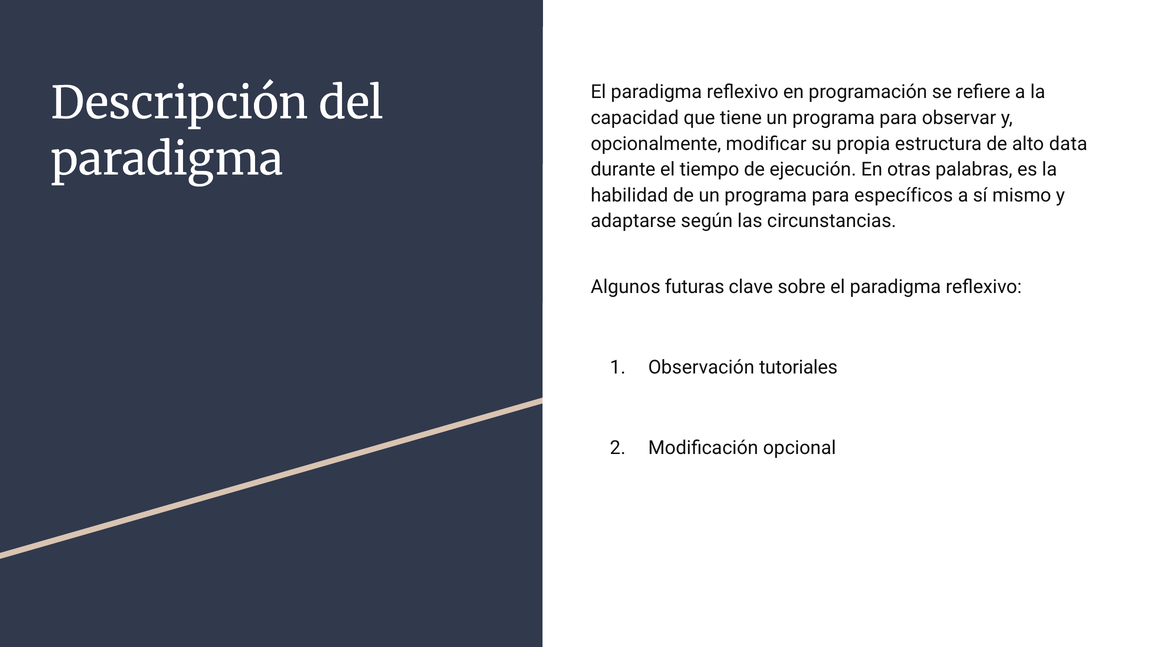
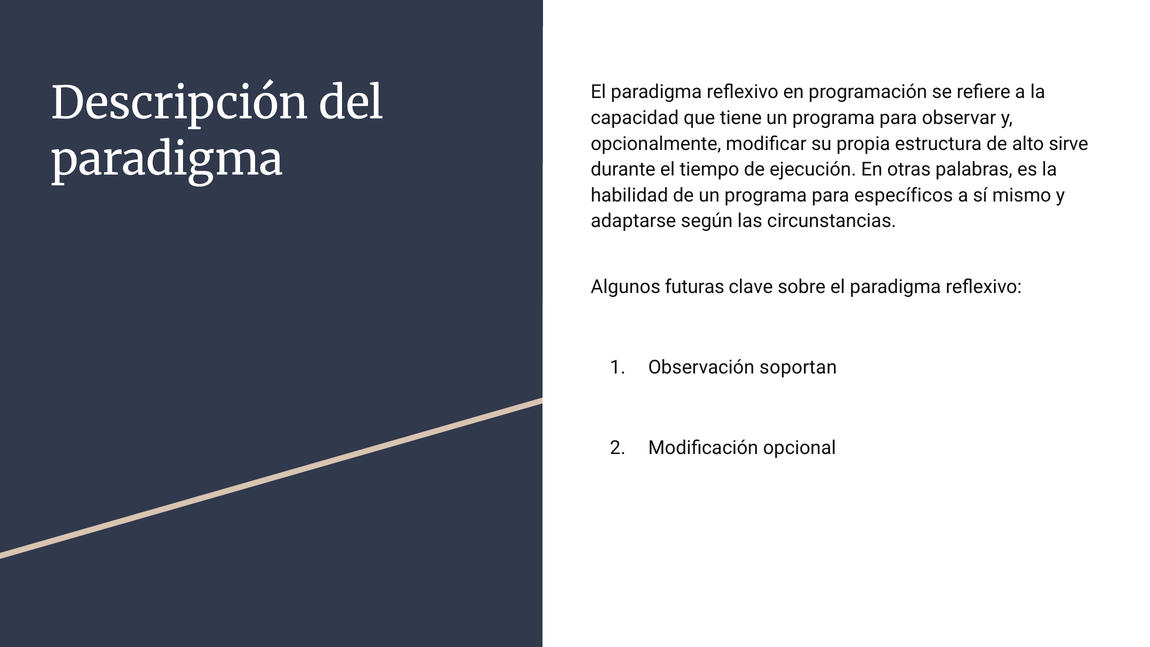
data: data -> sirve (1068, 144)
tutoriales: tutoriales -> soportan (798, 368)
